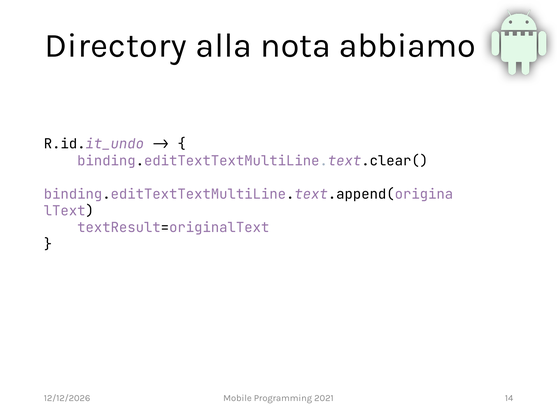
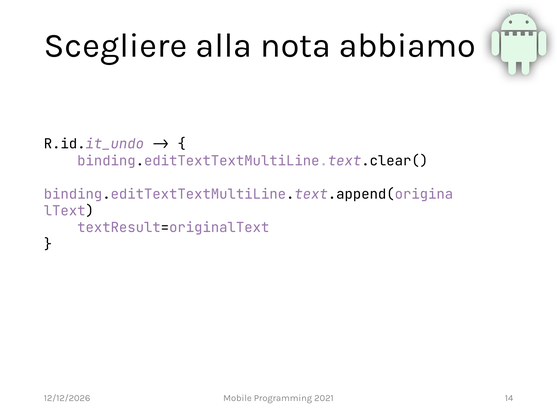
Directory: Directory -> Scegliere (116, 46)
